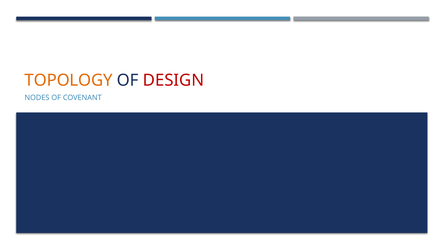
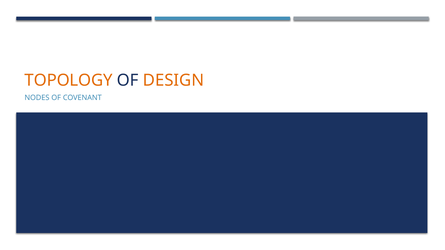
DESIGN colour: red -> orange (173, 81)
